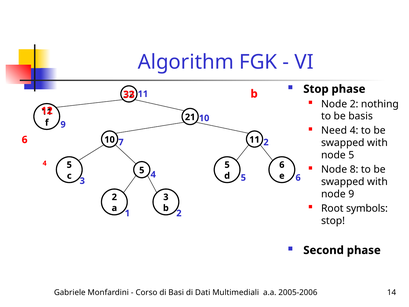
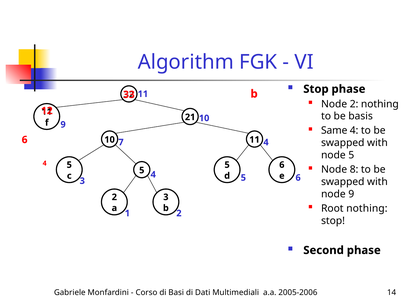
Need: Need -> Same (334, 130)
7 2: 2 -> 4 (266, 142)
Root symbols: symbols -> nothing (367, 208)
